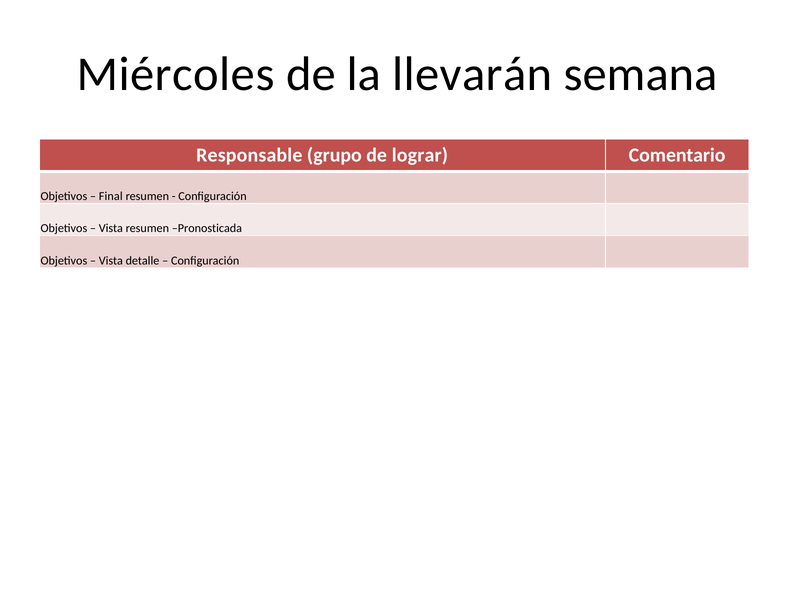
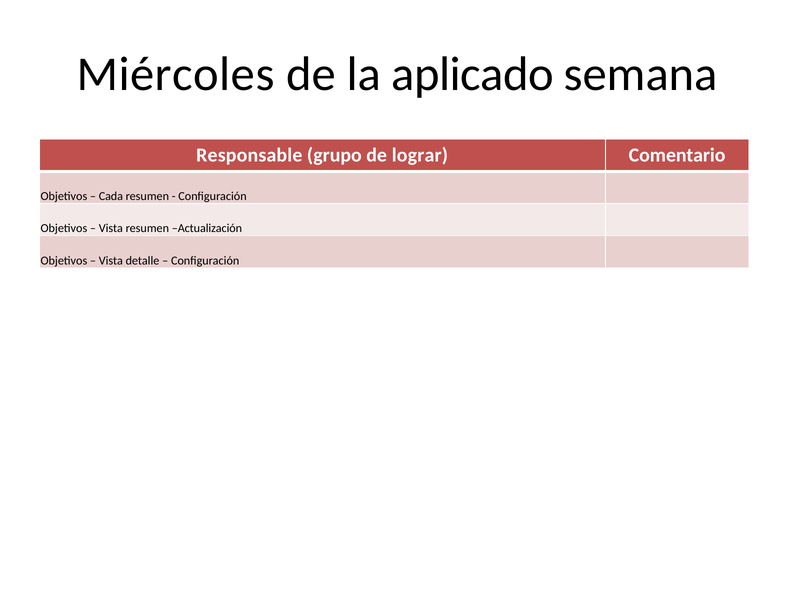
llevarán: llevarán -> aplicado (473, 74)
Final: Final -> Cada (111, 196)
Pronosticada: Pronosticada -> Actualización (207, 229)
